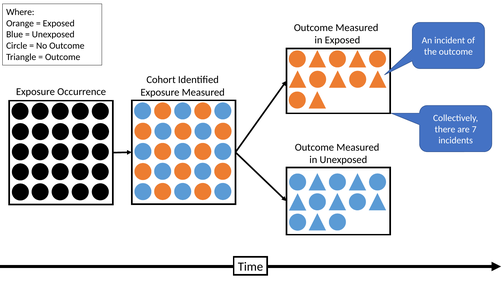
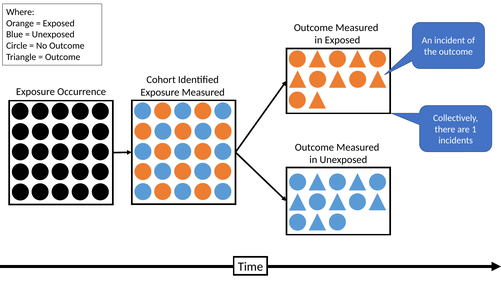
7: 7 -> 1 (474, 129)
